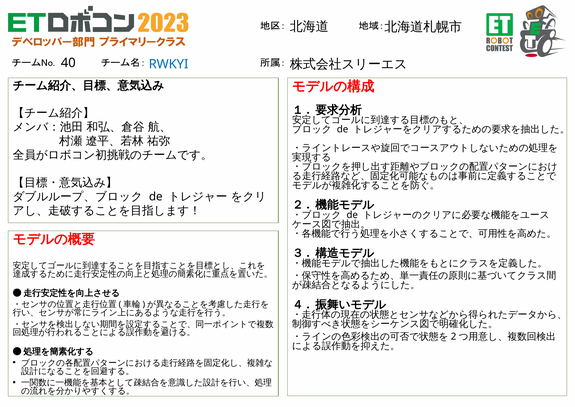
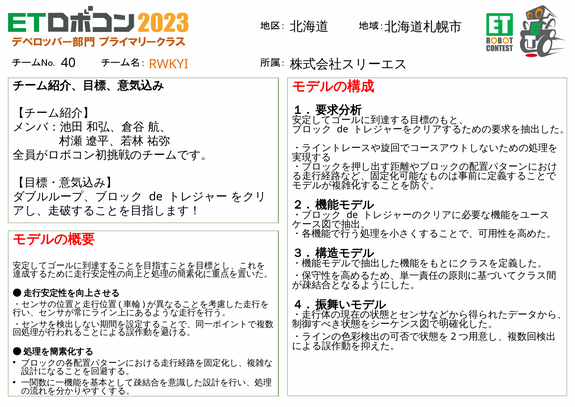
RWKYI colour: blue -> orange (169, 64)
